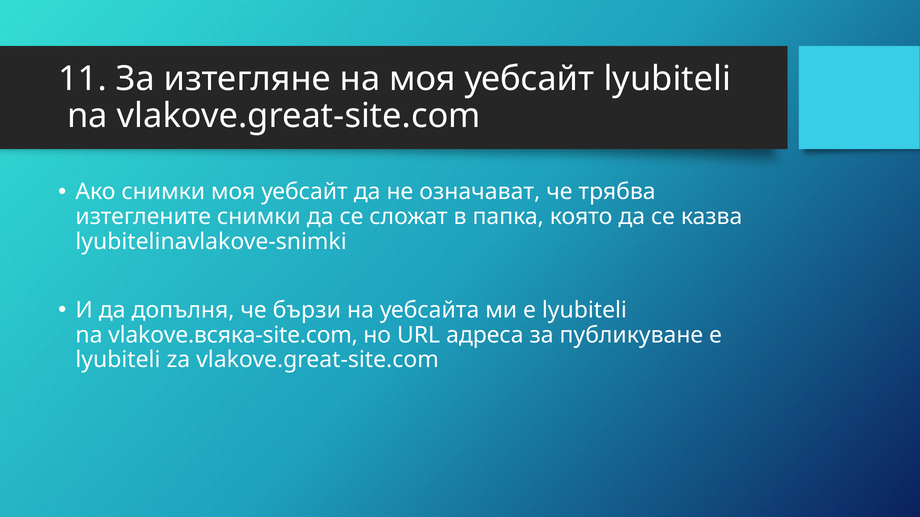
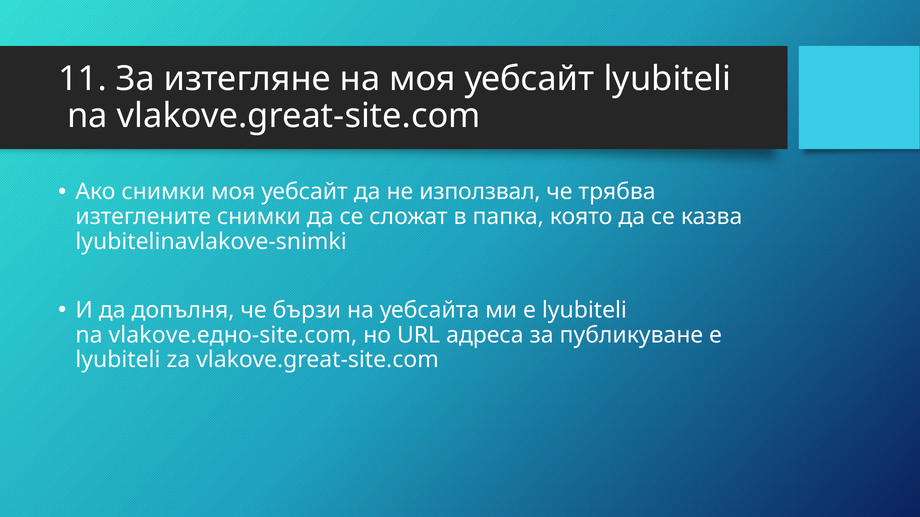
означават: означават -> използвал (480, 192)
vlakove.всяка-site.com: vlakove.всяка-site.com -> vlakove.едно-site.com (233, 335)
